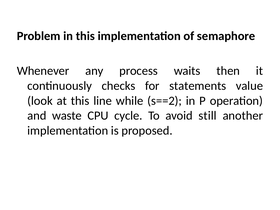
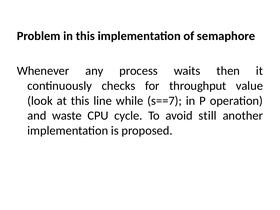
statements: statements -> throughput (198, 86)
s==2: s==2 -> s==7 (165, 101)
